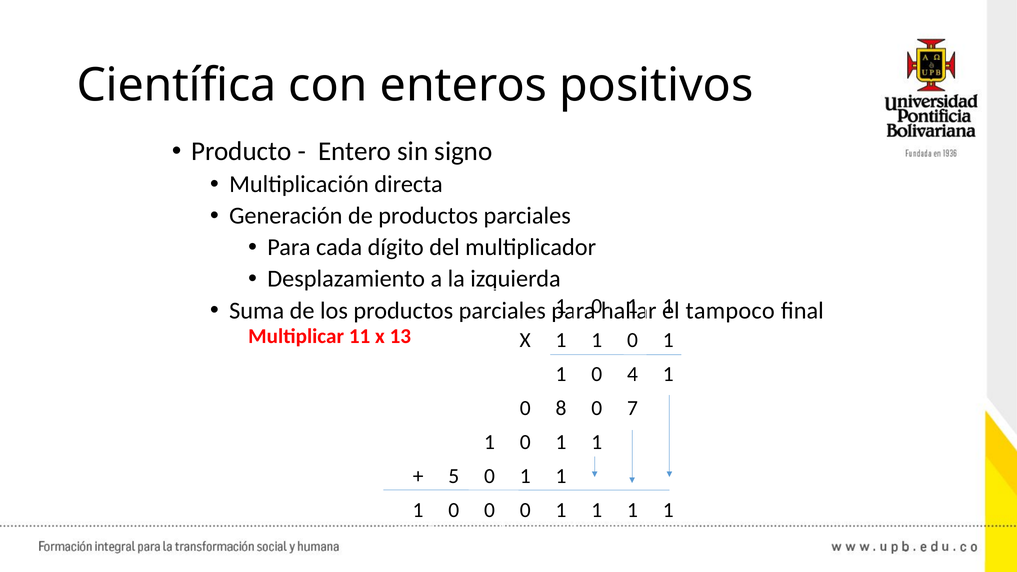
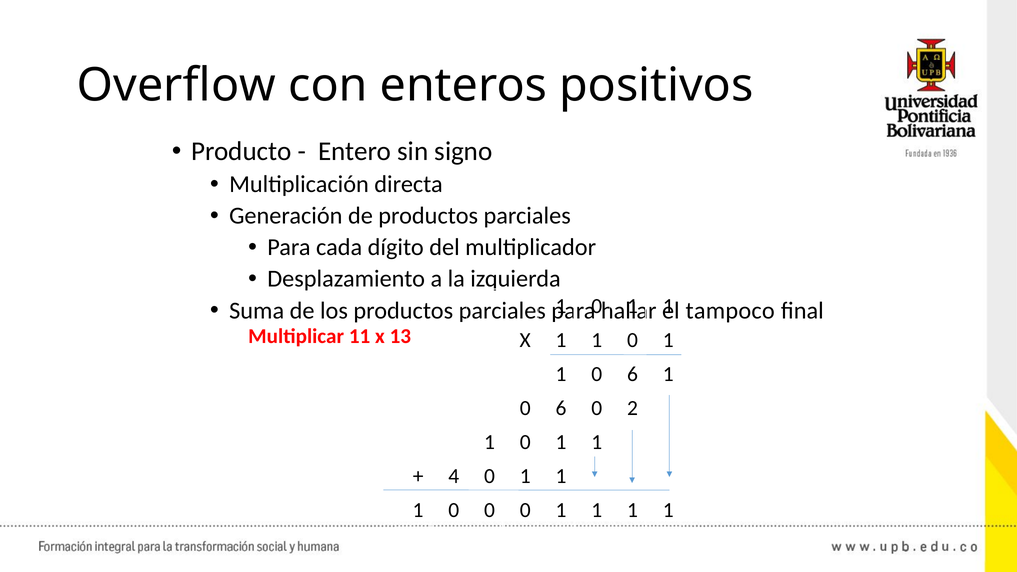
Científica: Científica -> Overflow (176, 85)
4: 4 -> 6 (632, 374)
8: 8 -> 6 (561, 408)
7: 7 -> 2 (632, 408)
5: 5 -> 4 (454, 476)
